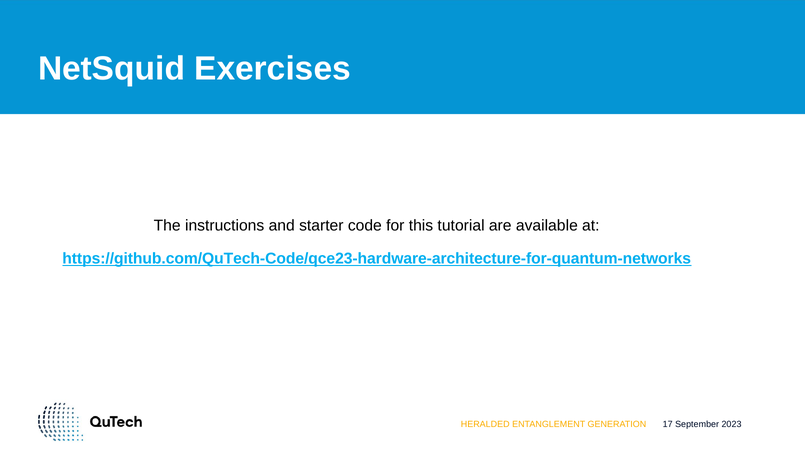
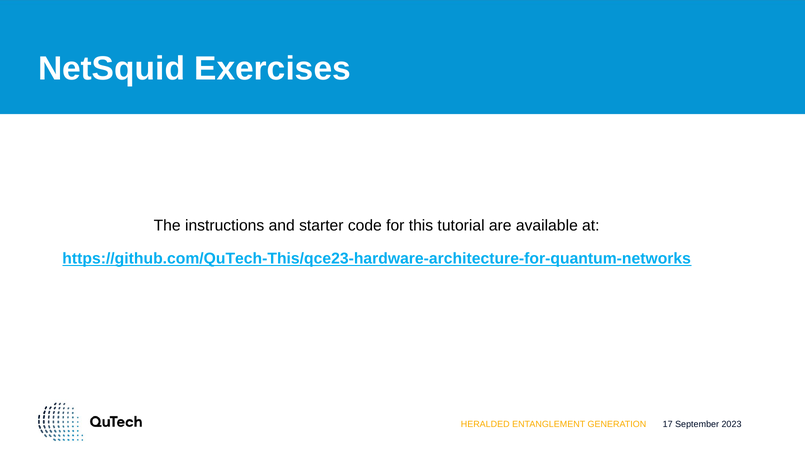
https://github.com/QuTech-Code/qce23-hardware-architecture-for-quantum-networks: https://github.com/QuTech-Code/qce23-hardware-architecture-for-quantum-networks -> https://github.com/QuTech-This/qce23-hardware-architecture-for-quantum-networks (377, 258)
